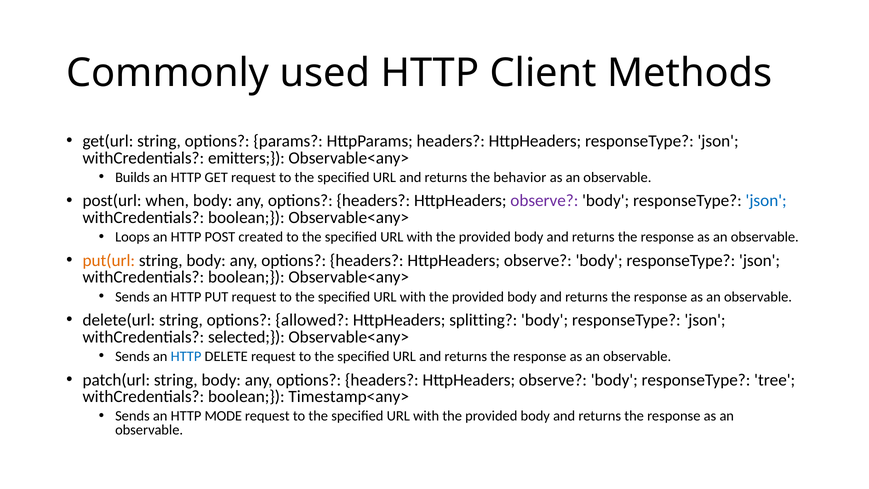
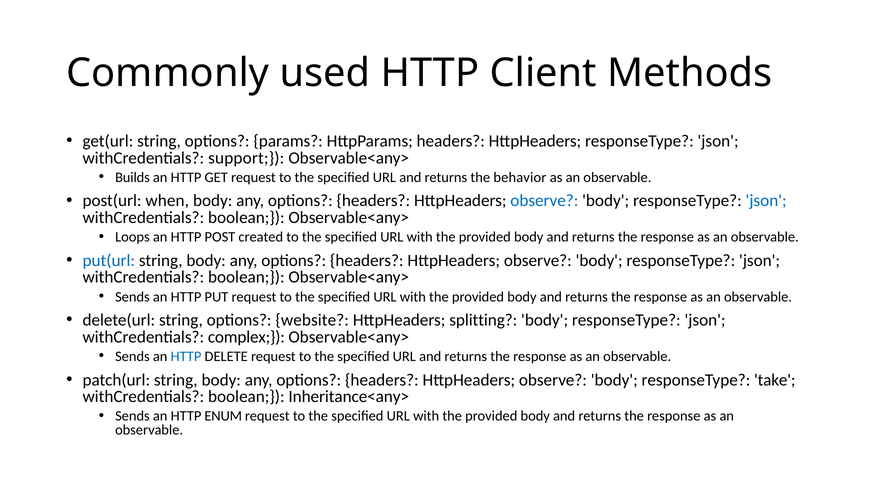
emitters: emitters -> support (246, 158)
observe colour: purple -> blue (544, 201)
put(url colour: orange -> blue (109, 260)
allowed: allowed -> website (312, 320)
selected: selected -> complex (246, 337)
tree: tree -> take (775, 380)
Timestamp<any>: Timestamp<any> -> Inheritance<any> (349, 396)
MODE: MODE -> ENUM (223, 416)
